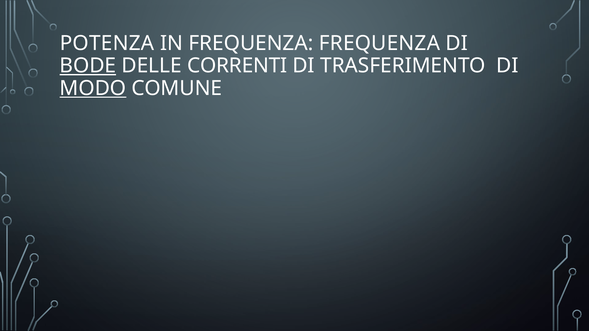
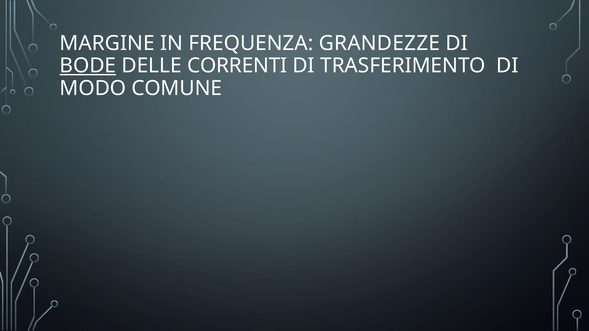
POTENZA: POTENZA -> MARGINE (107, 43)
FREQUENZA FREQUENZA: FREQUENZA -> GRANDEZZE (379, 43)
MODO underline: present -> none (93, 88)
